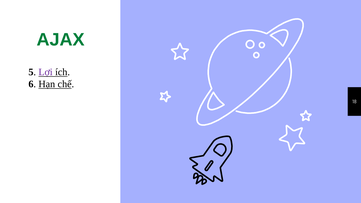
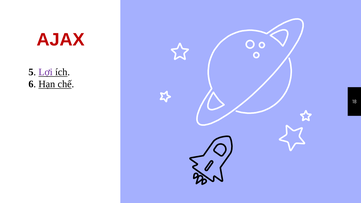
AJAX colour: green -> red (61, 40)
